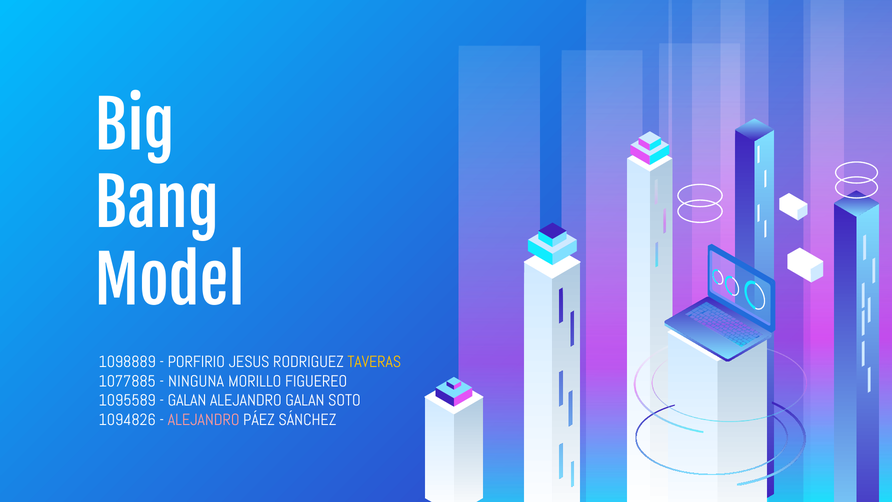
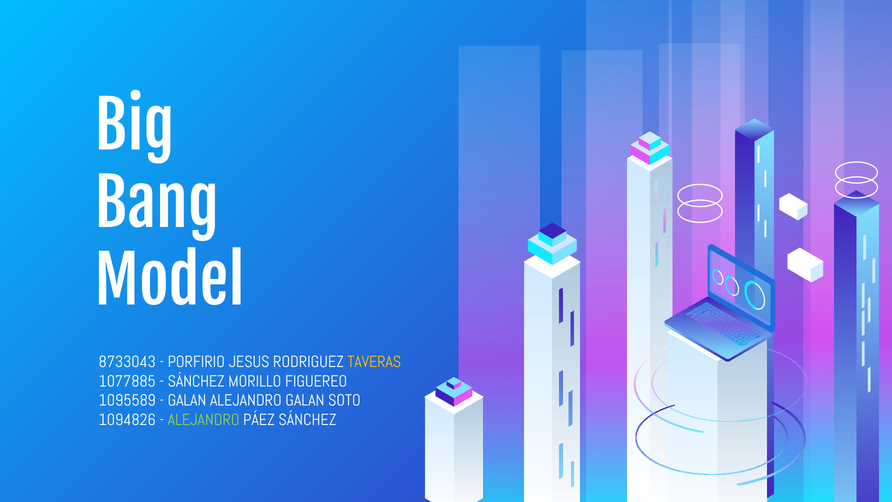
1098889: 1098889 -> 8733043 (127, 362)
NINGUNA: NINGUNA -> SÁNCHEZ (196, 381)
ALEJANDRO colour: pink -> light green (204, 420)
